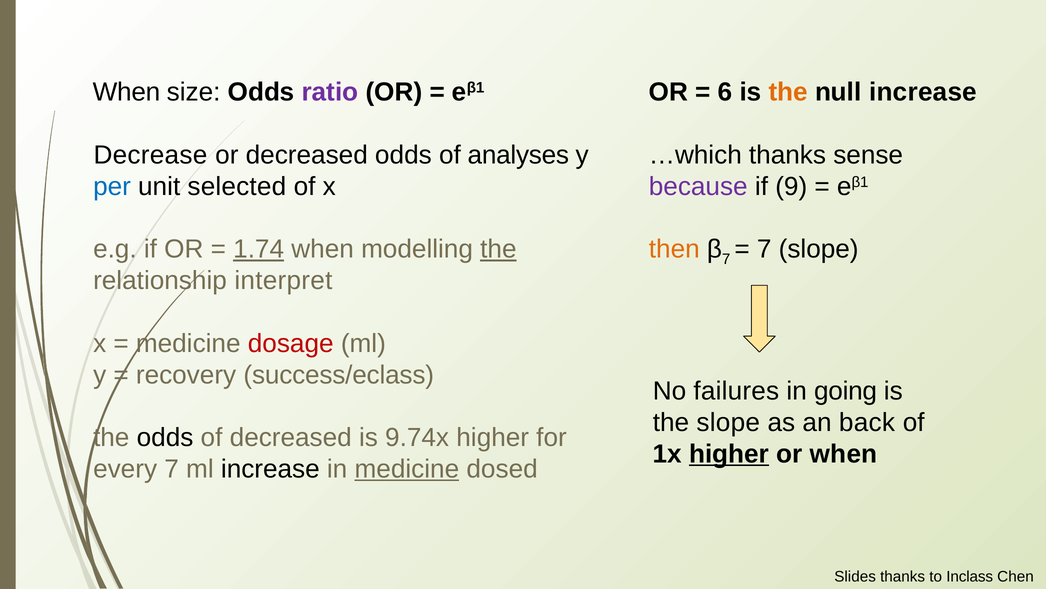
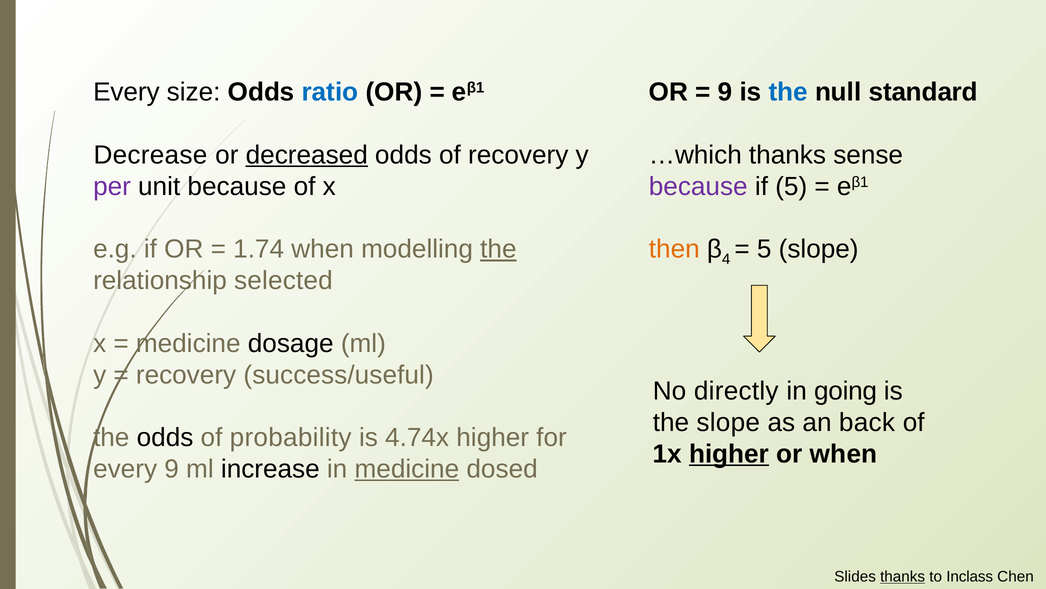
When: When -> Every (126, 92)
ratio colour: purple -> blue (330, 92)
6: 6 -> 9 (725, 92)
the colour: orange -> blue (788, 92)
null increase: increase -> standard (923, 92)
decreased underline: none -> present (307, 155)
of analyses: analyses -> recovery (518, 155)
per colour: blue -> purple (112, 186)
unit selected: selected -> because (237, 186)
if 9: 9 -> 5 (791, 186)
1.74 underline: present -> none (259, 249)
7: 7 -> 4 (726, 259)
7: 7 -> 5 (764, 249)
interpret: interpret -> selected (283, 280)
dosage colour: red -> black (291, 343)
success/eclass: success/eclass -> success/useful (339, 374)
failures: failures -> directly (736, 391)
of decreased: decreased -> probability (291, 437)
9.74x: 9.74x -> 4.74x (417, 437)
every 7: 7 -> 9 (172, 469)
thanks underline: none -> present (903, 576)
